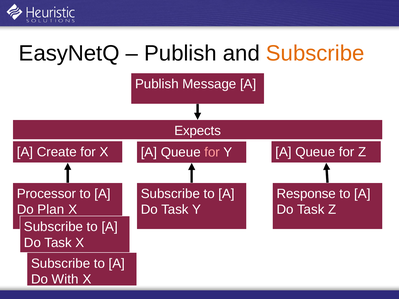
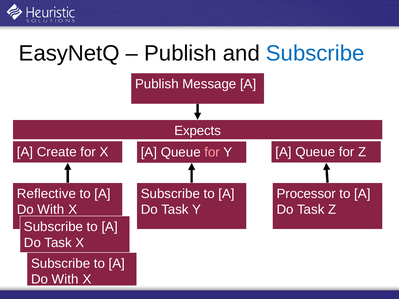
Subscribe colour: orange -> blue (315, 53)
Processor: Processor -> Reflective (46, 194)
Response: Response -> Processor (306, 194)
Plan: Plan -> With (51, 210)
